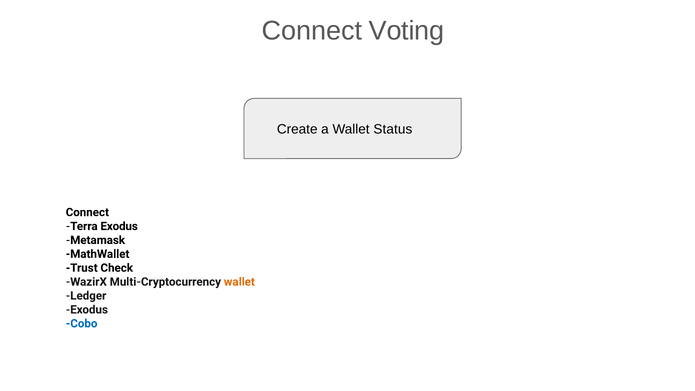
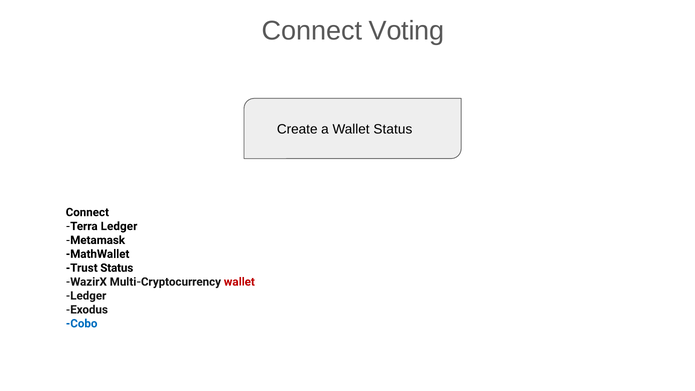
Terra Exodus: Exodus -> Ledger (119, 226)
Trust Check: Check -> Status (117, 268)
wallet colour: orange -> red (239, 282)
